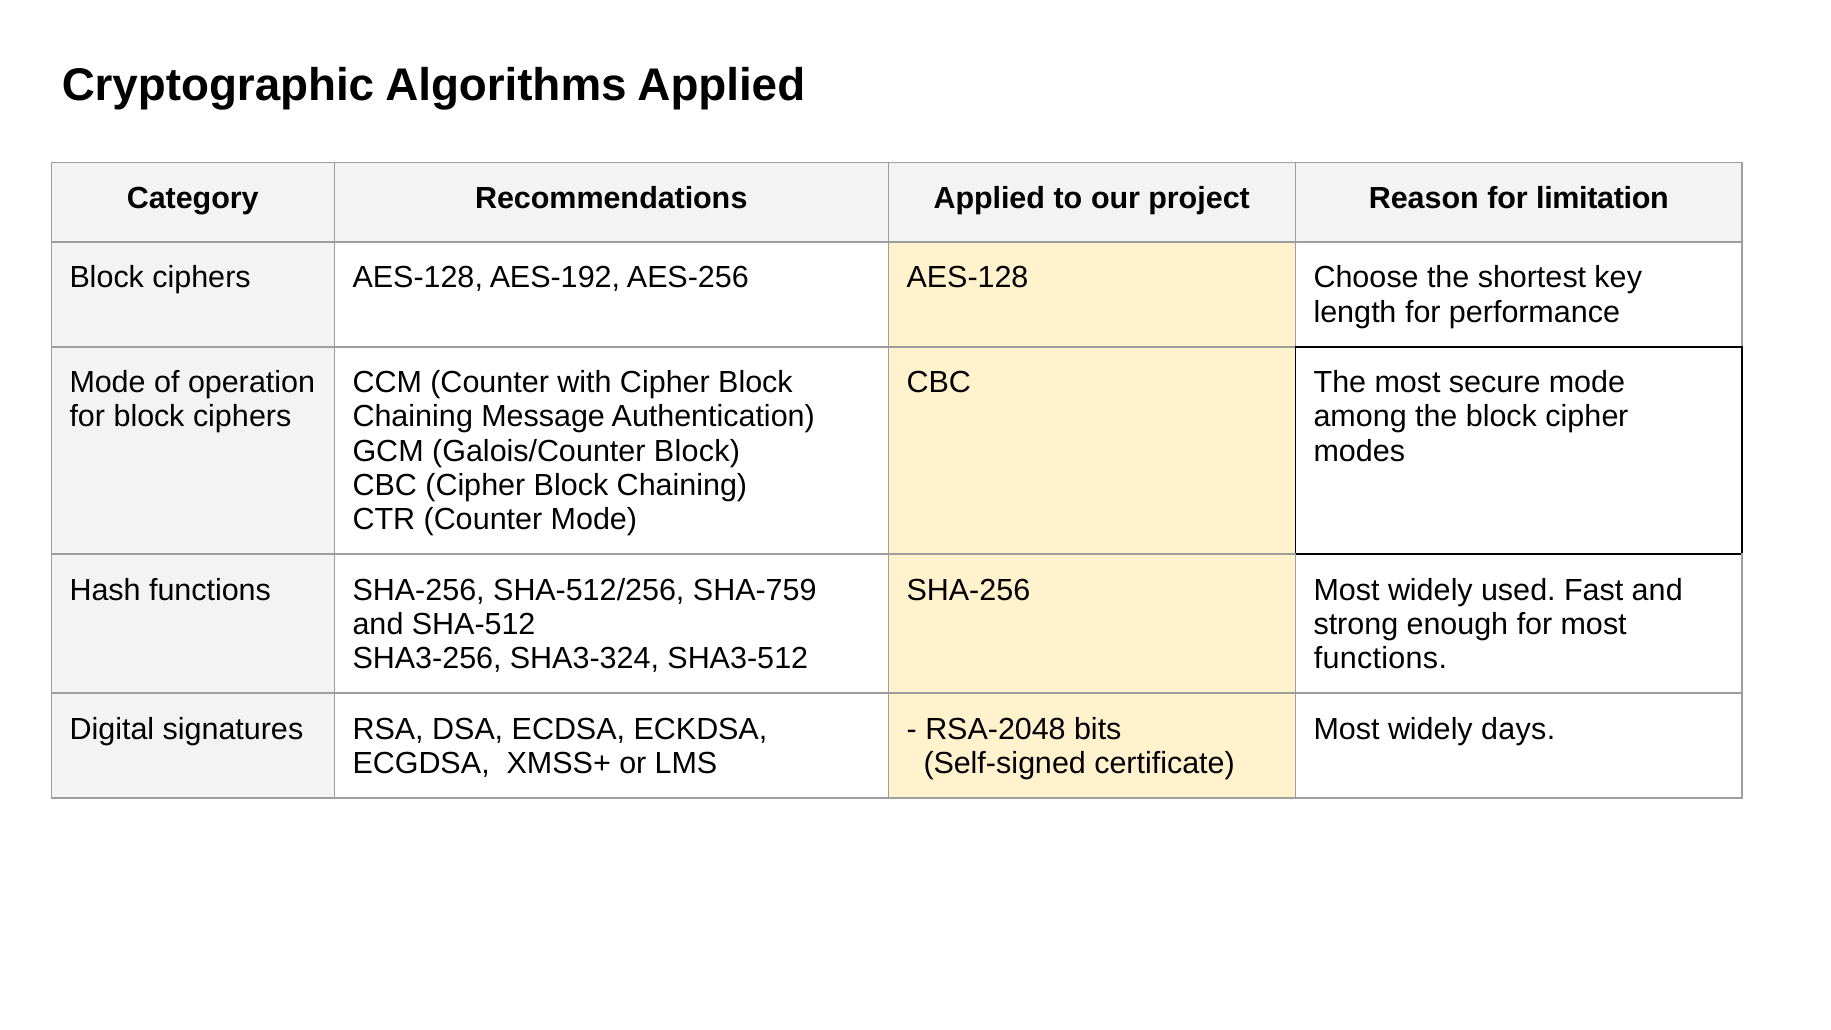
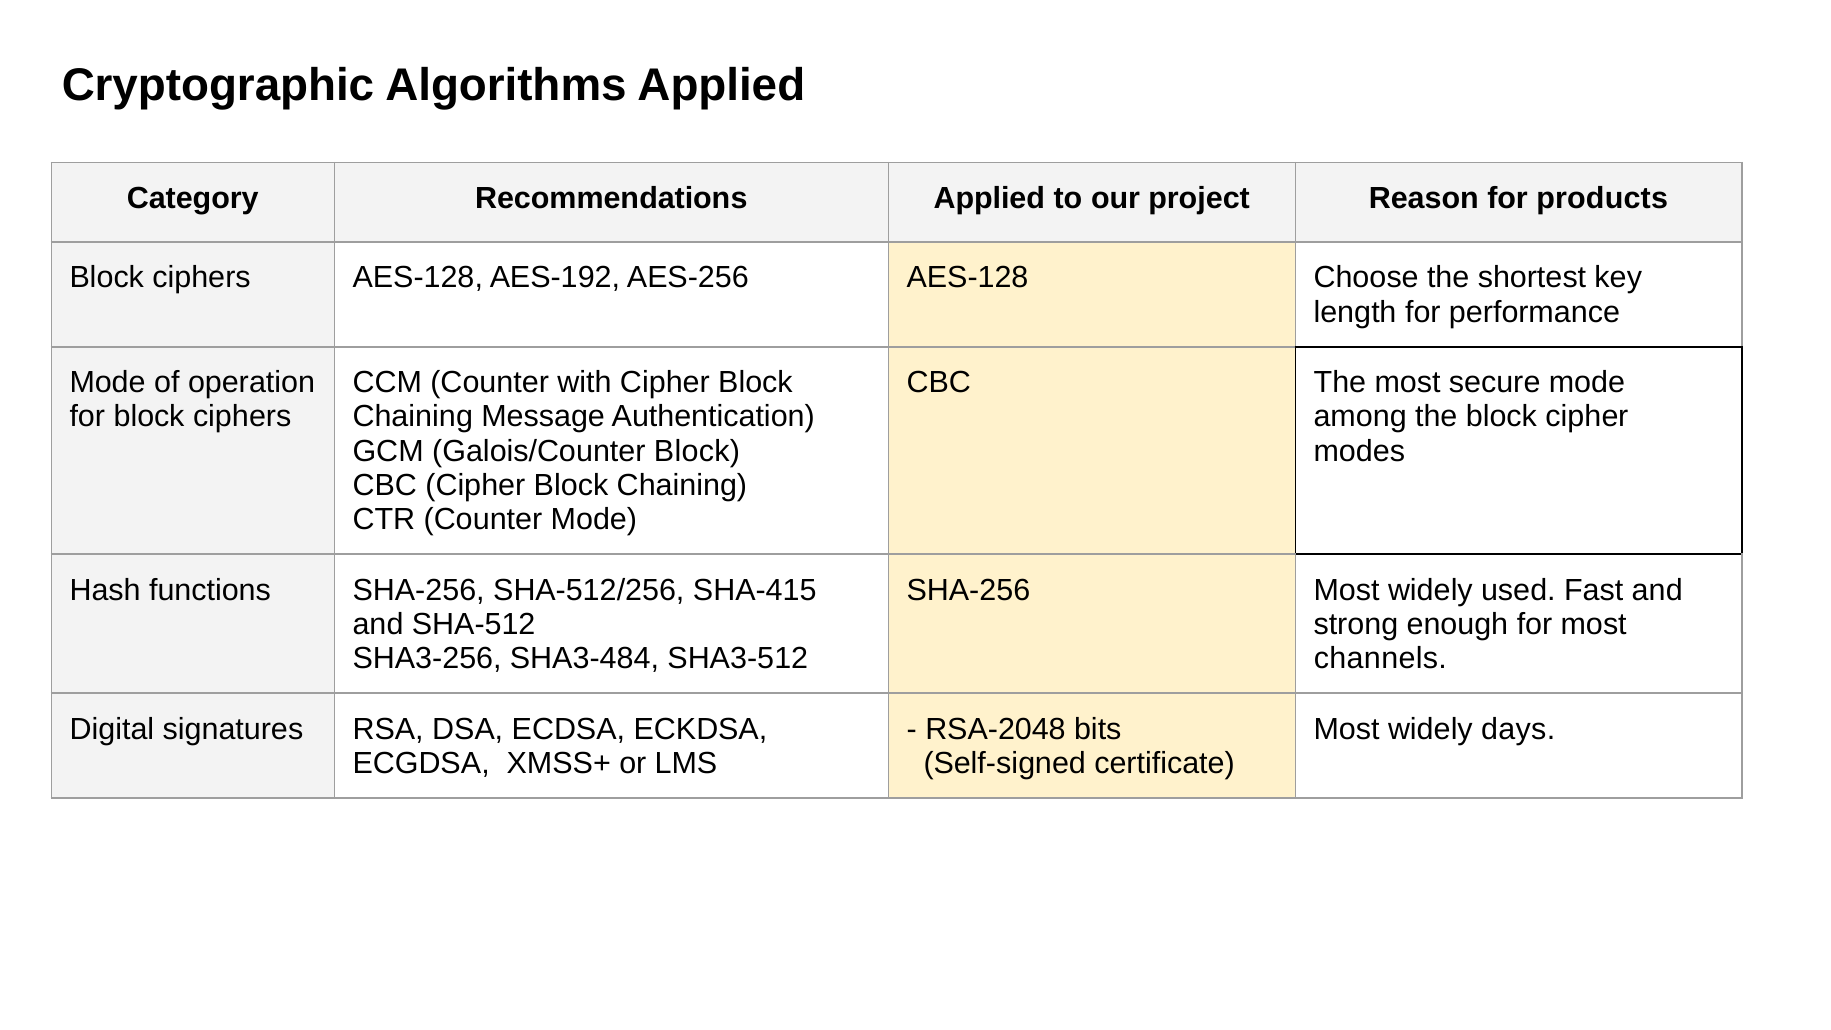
limitation: limitation -> products (1602, 198)
SHA-759: SHA-759 -> SHA-415 (755, 590)
SHA3-324: SHA3-324 -> SHA3-484 (584, 658)
functions: functions -> channels (1380, 658)
